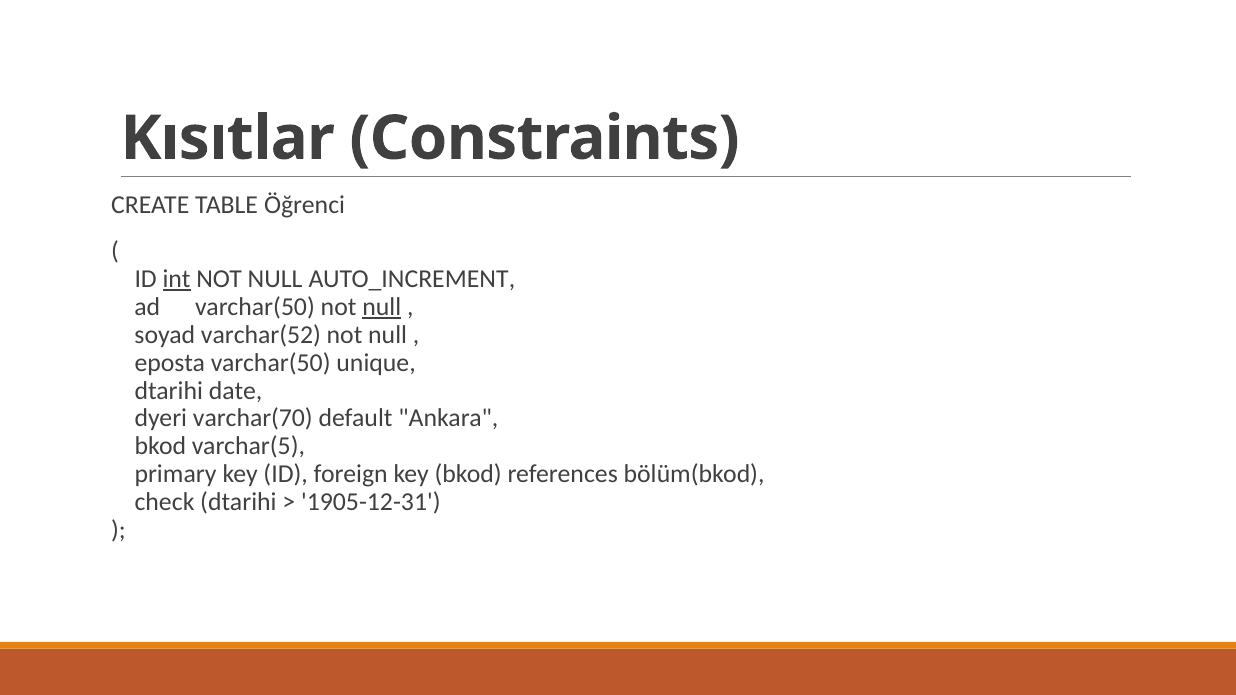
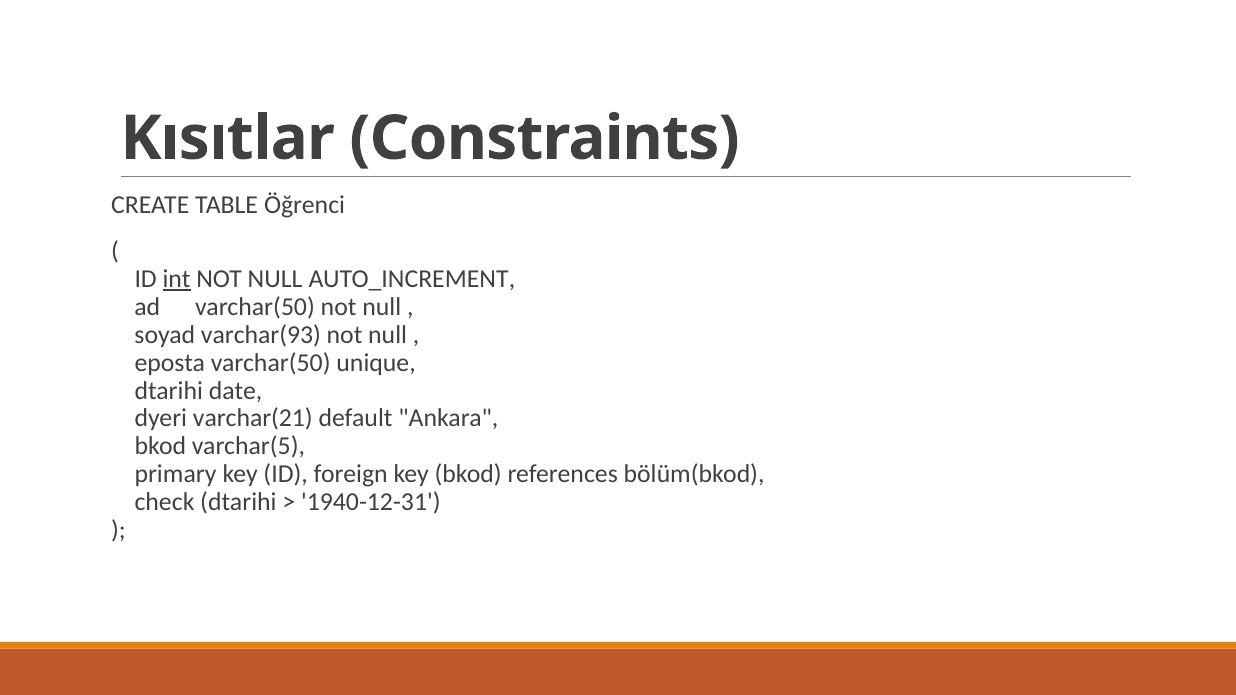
null underline: present -> none (382, 307)
varchar(52: varchar(52 -> varchar(93 (261, 335)
varchar(70: varchar(70 -> varchar(21 (253, 418)
1905-12-31: 1905-12-31 -> 1940-12-31 (371, 502)
